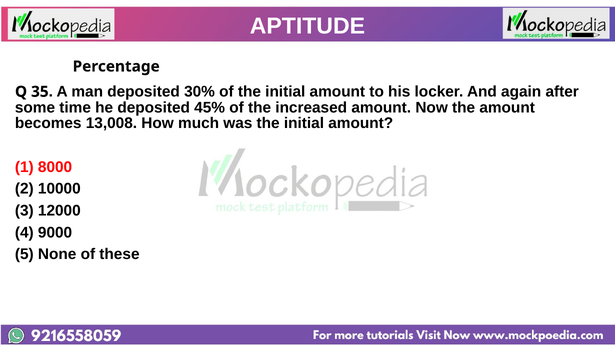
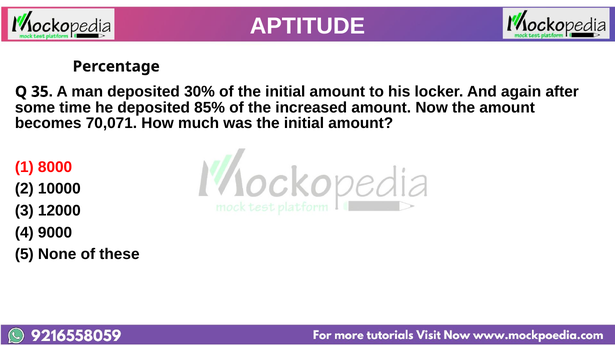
45%: 45% -> 85% (210, 108)
13,008: 13,008 -> 70,071 (111, 123)
